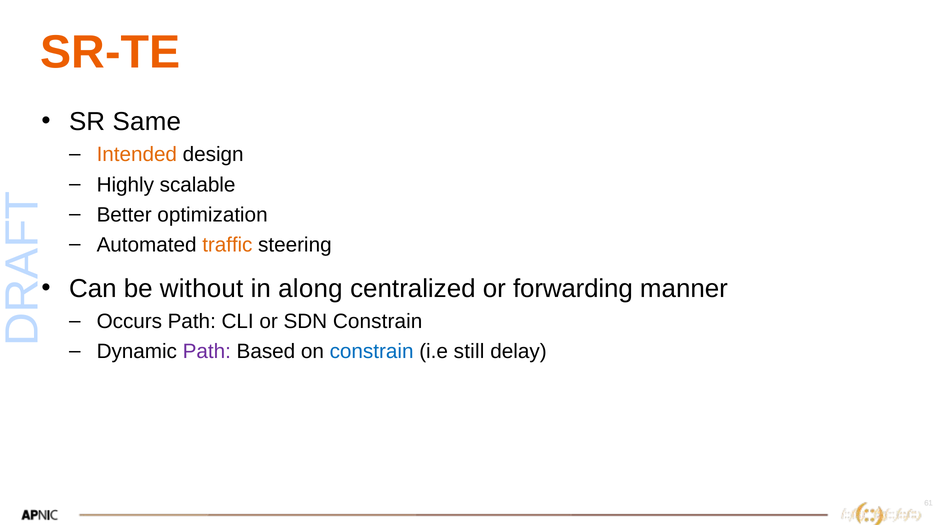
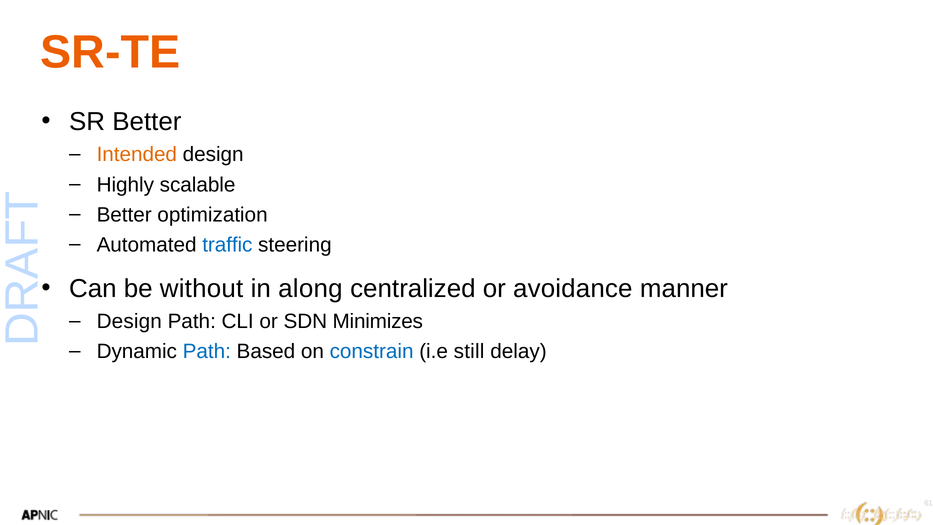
SR Same: Same -> Better (147, 122)
traffic colour: orange -> blue (227, 245)
forwarding: forwarding -> avoidance (573, 289)
Occurs: Occurs -> Design (129, 321)
SDN Constrain: Constrain -> Minimizes (378, 321)
Path colour: purple -> blue (207, 351)
